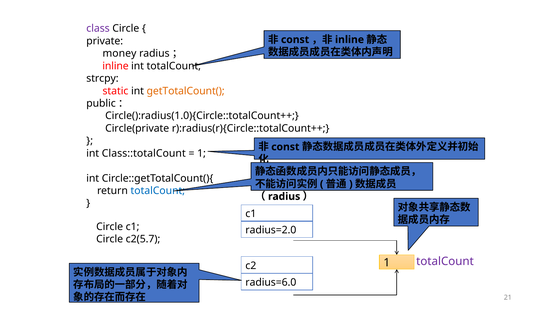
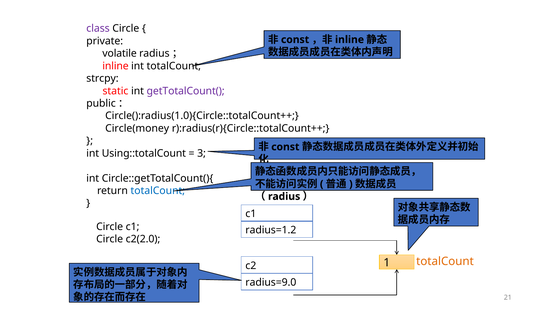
money: money -> volatile (120, 53)
getTotalCount( colour: orange -> purple (186, 91)
Circle(private: Circle(private -> Circle(money (137, 128)
Class::totalCount: Class::totalCount -> Using::totalCount (144, 153)
1: 1 -> 3 (202, 153)
radius=2.0: radius=2.0 -> radius=1.2 (271, 230)
c2(5.7: c2(5.7 -> c2(2.0 (143, 239)
totalCount colour: purple -> orange (445, 261)
radius=6.0: radius=6.0 -> radius=9.0 (271, 282)
